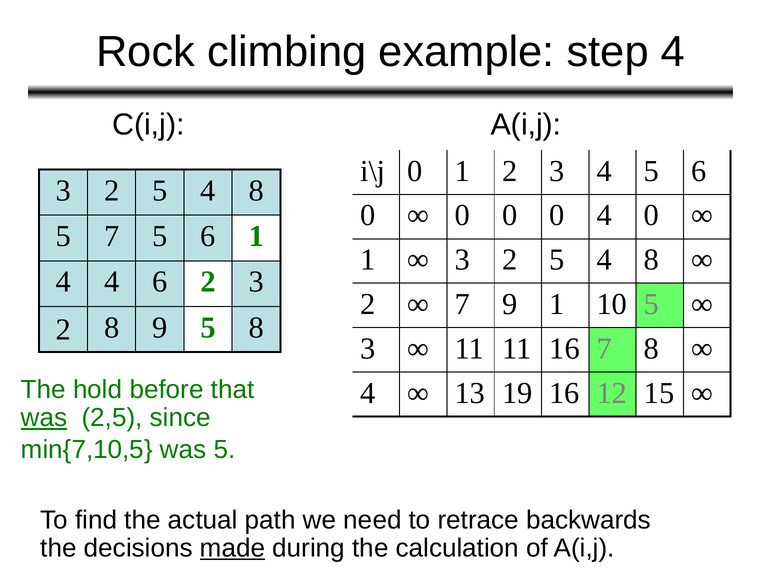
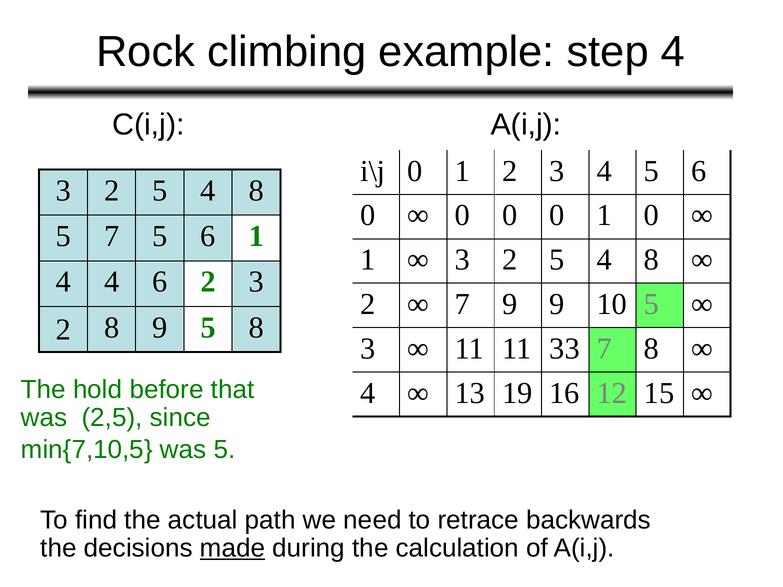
0 0 4: 4 -> 1 (604, 216)
9 1: 1 -> 9 (557, 304)
11 16: 16 -> 33 (565, 349)
was underline: present -> none (44, 418)
